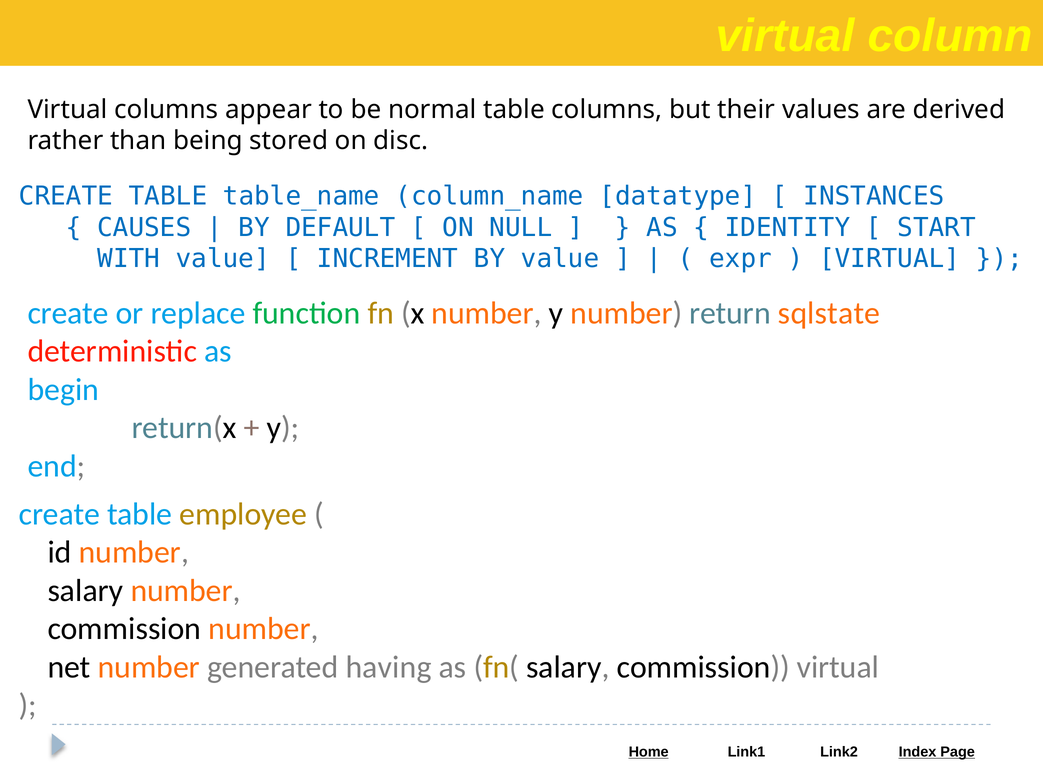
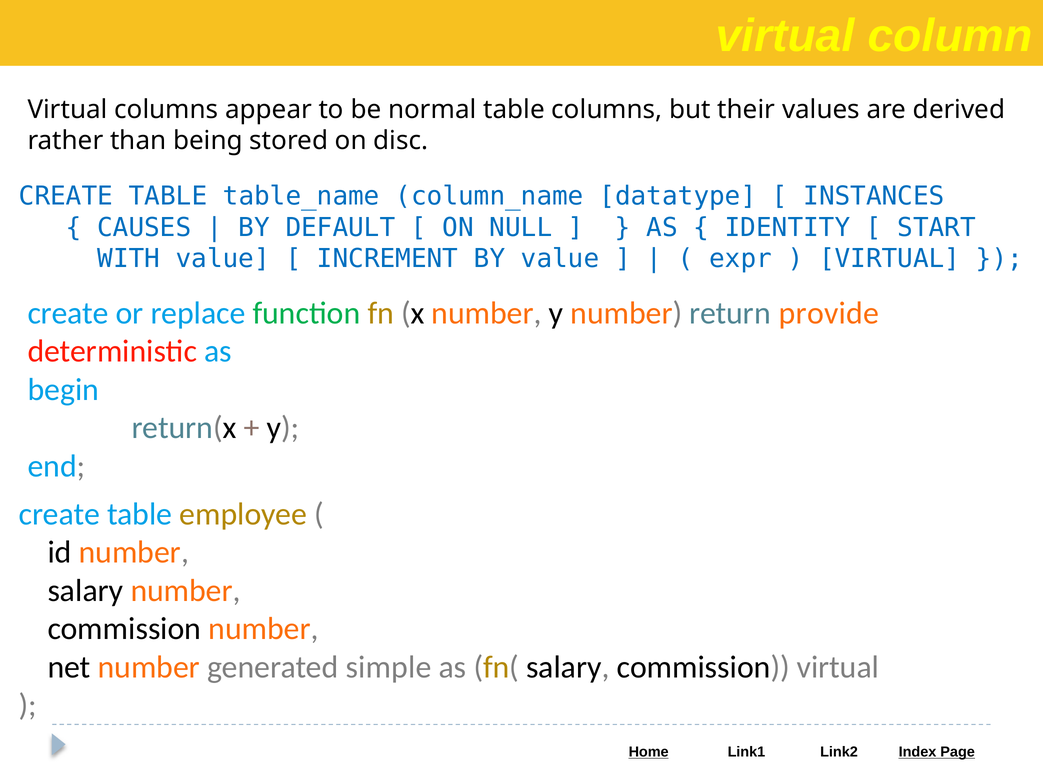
sqlstate: sqlstate -> provide (829, 313)
having: having -> simple (389, 667)
